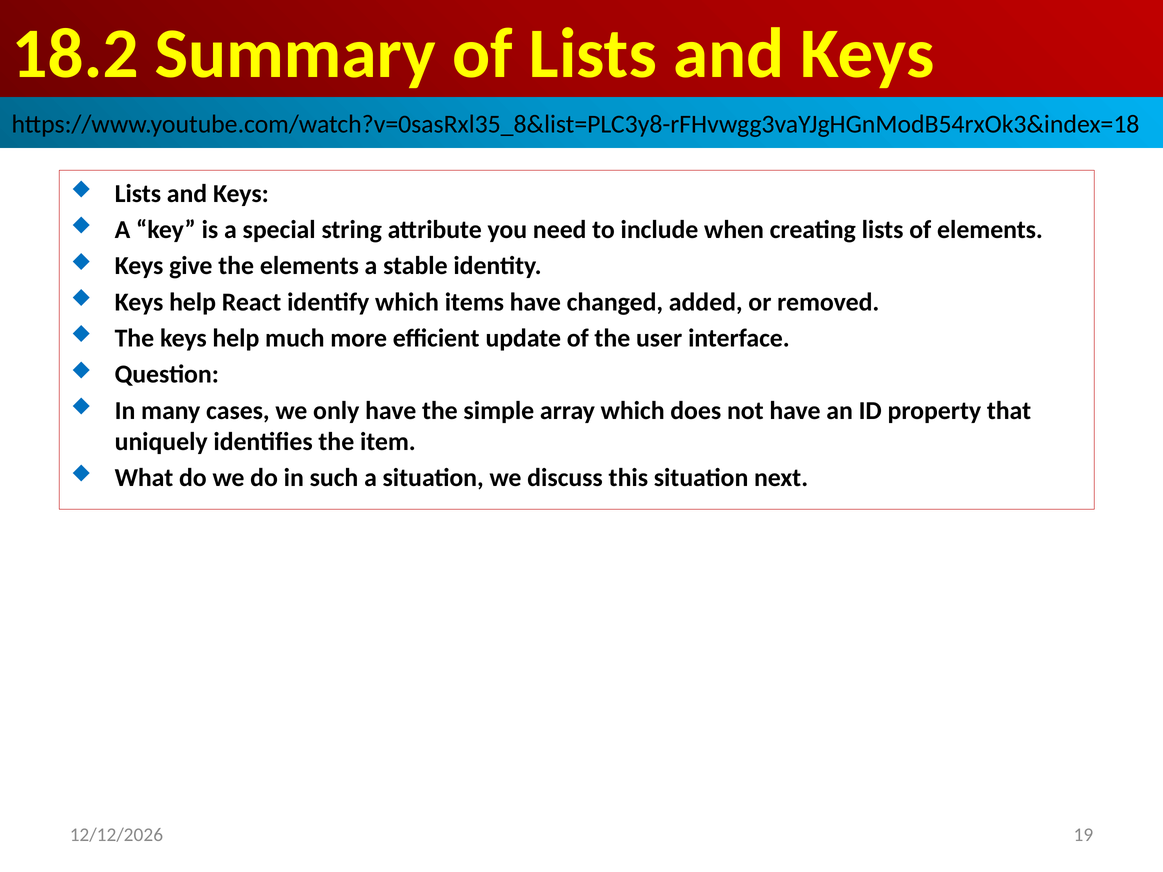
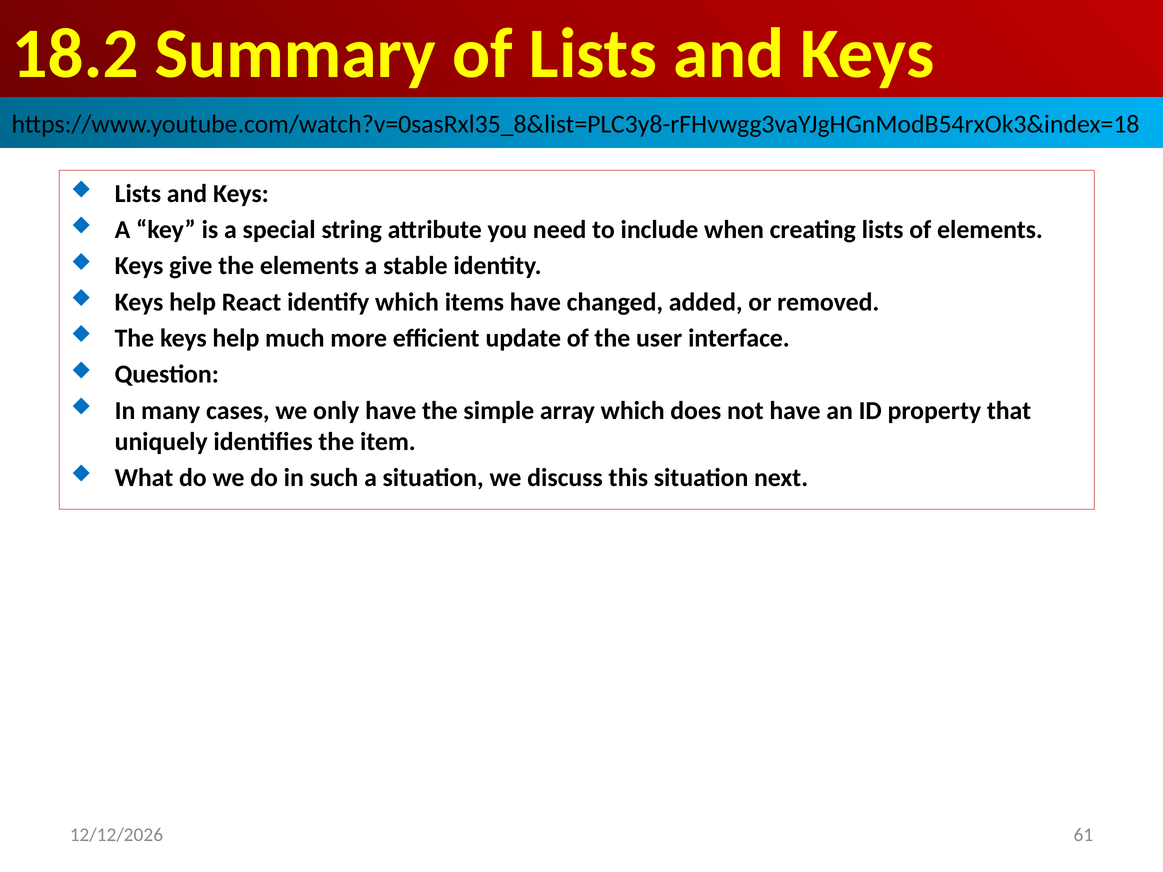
19: 19 -> 61 (1083, 835)
